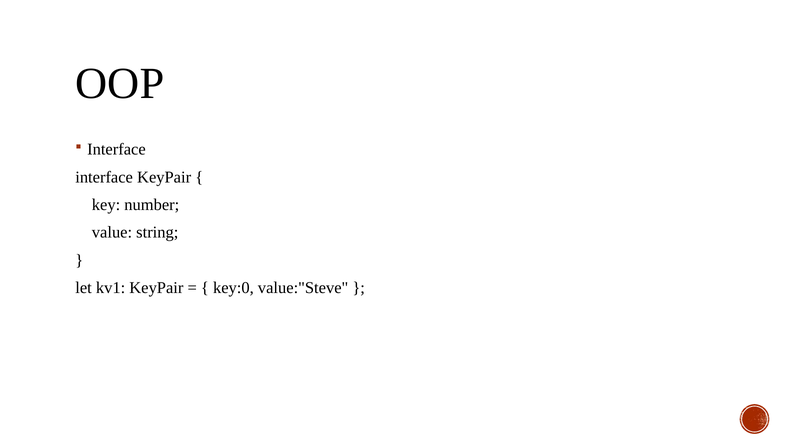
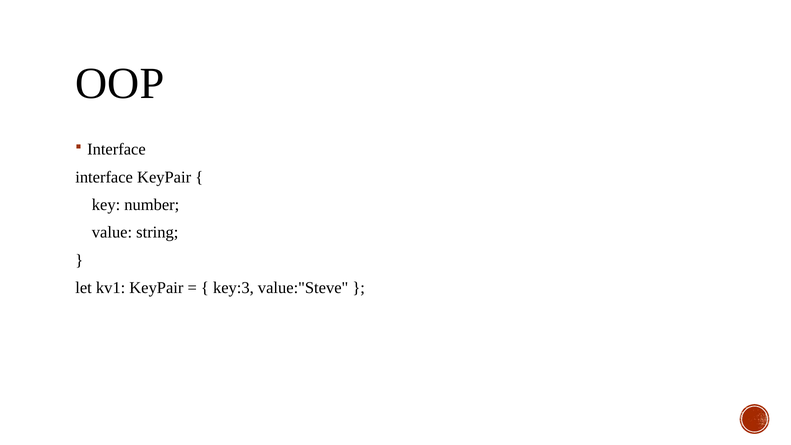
key:0: key:0 -> key:3 (233, 288)
